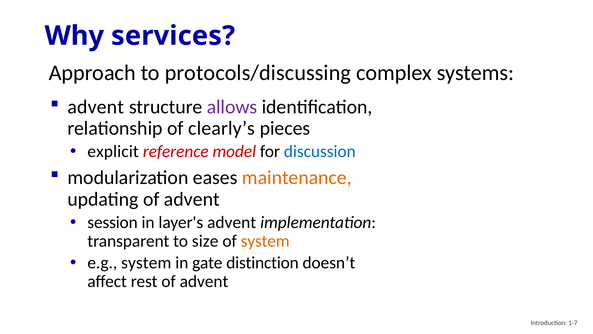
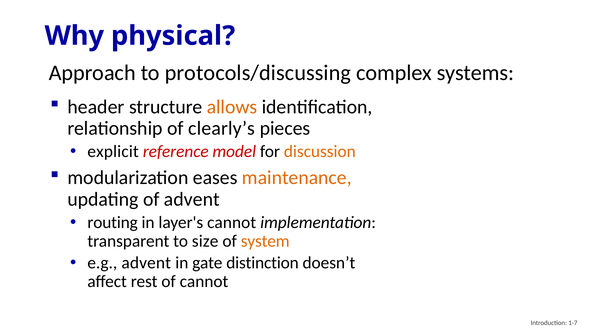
services: services -> physical (173, 36)
advent: advent -> header (96, 107)
allows colour: purple -> orange (232, 107)
discussion colour: blue -> orange (320, 151)
session: session -> routing (113, 222)
layer's advent: advent -> cannot (232, 222)
e.g system: system -> advent (146, 262)
rest of advent: advent -> cannot (204, 281)
